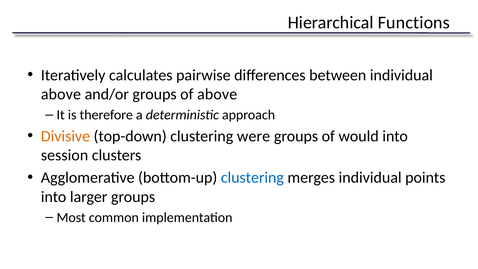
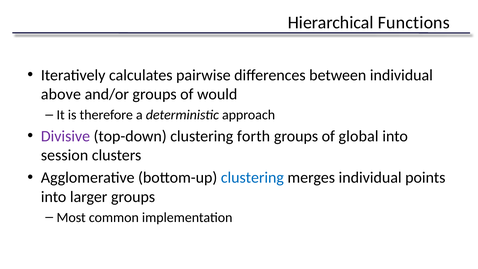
of above: above -> would (217, 94)
Divisive colour: orange -> purple (65, 136)
were: were -> forth (254, 136)
would: would -> global (359, 136)
